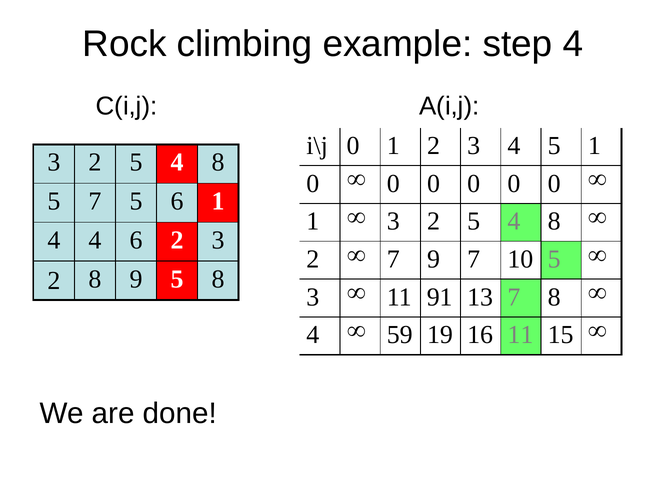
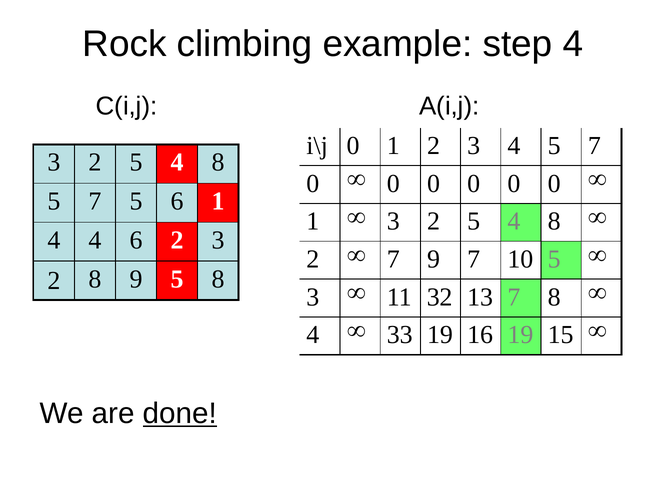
4 5 1: 1 -> 7 (594, 146)
91: 91 -> 32 (440, 297)
59: 59 -> 33 (400, 334)
16 11: 11 -> 19 (520, 334)
done underline: none -> present (180, 413)
